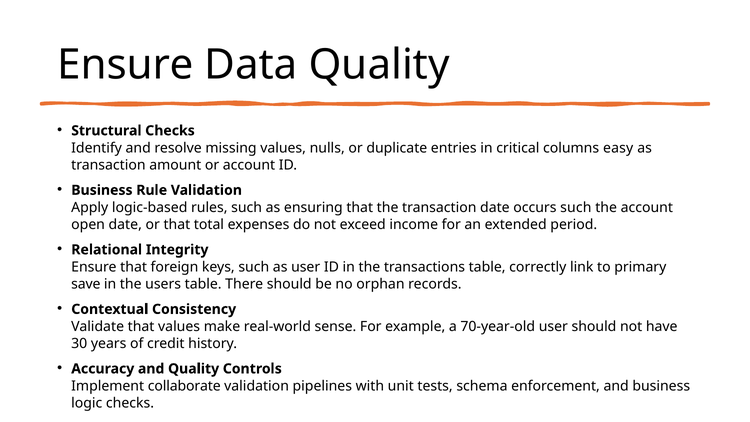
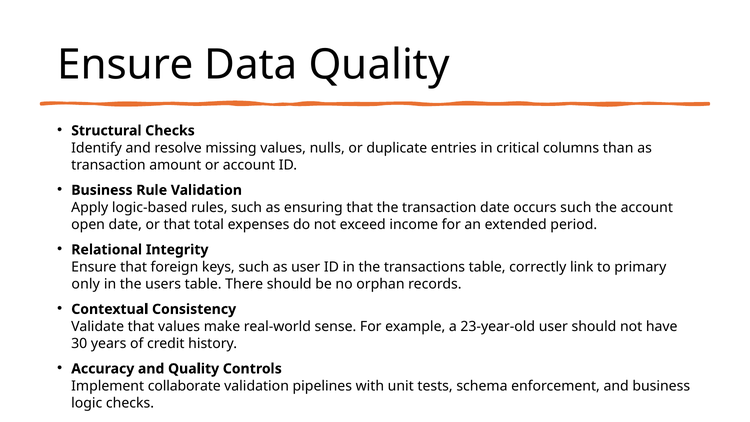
easy: easy -> than (618, 148)
save: save -> only (86, 284)
70-year-old: 70-year-old -> 23-year-old (498, 326)
